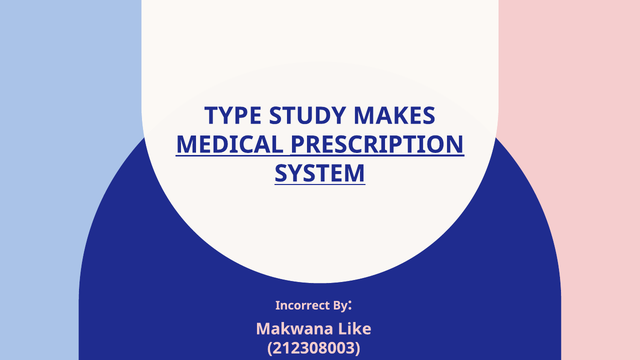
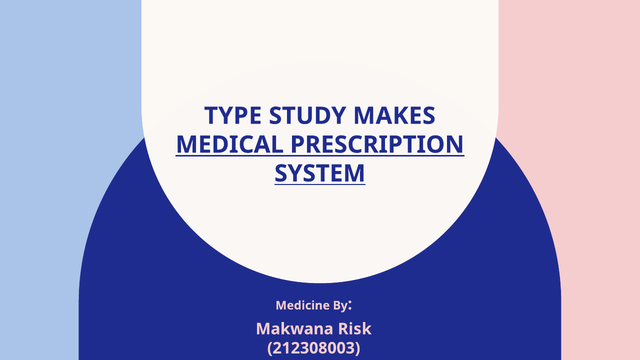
PRESCRIPTION underline: present -> none (377, 145)
Incorrect: Incorrect -> Medicine (303, 306)
Like: Like -> Risk (355, 329)
